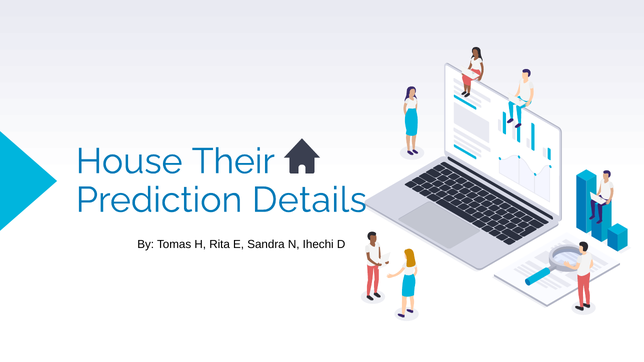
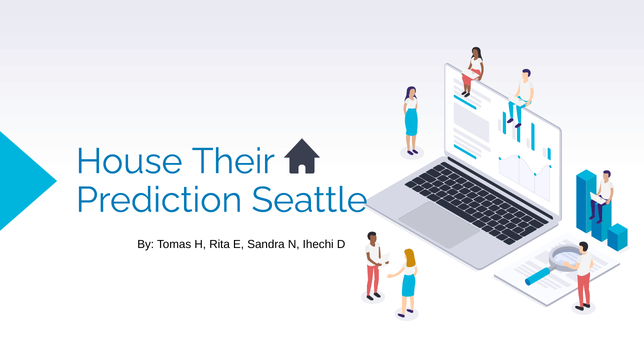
Details: Details -> Seattle (310, 200)
